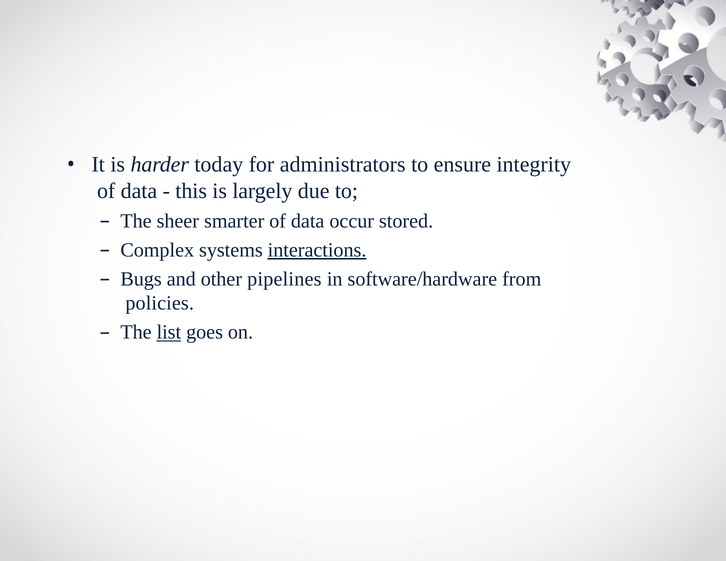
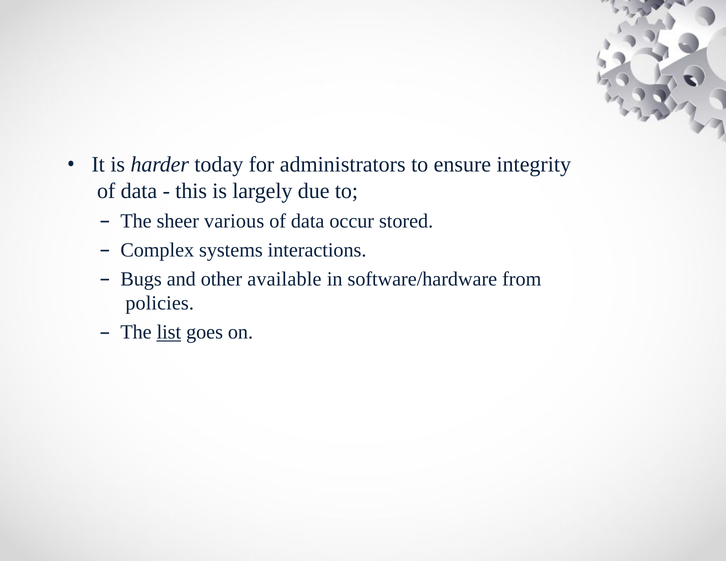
smarter: smarter -> various (234, 221)
interactions underline: present -> none (317, 250)
pipelines: pipelines -> available (284, 279)
